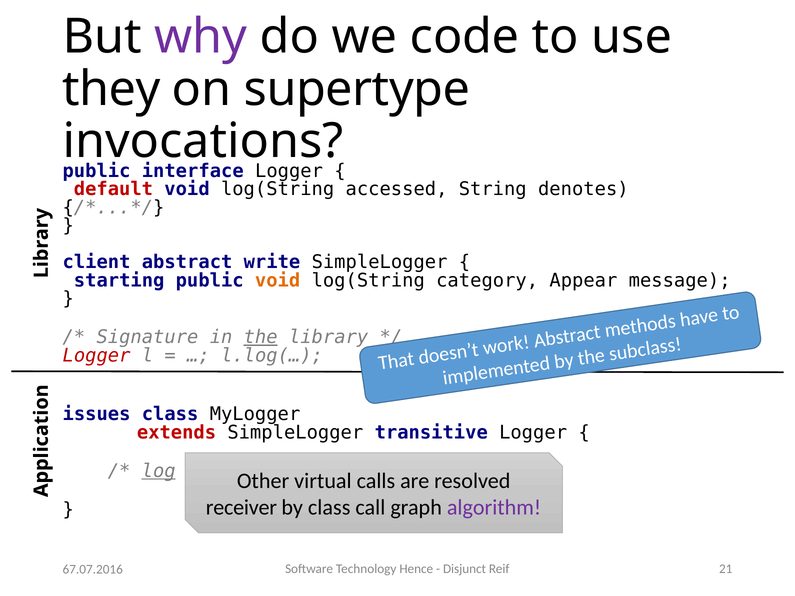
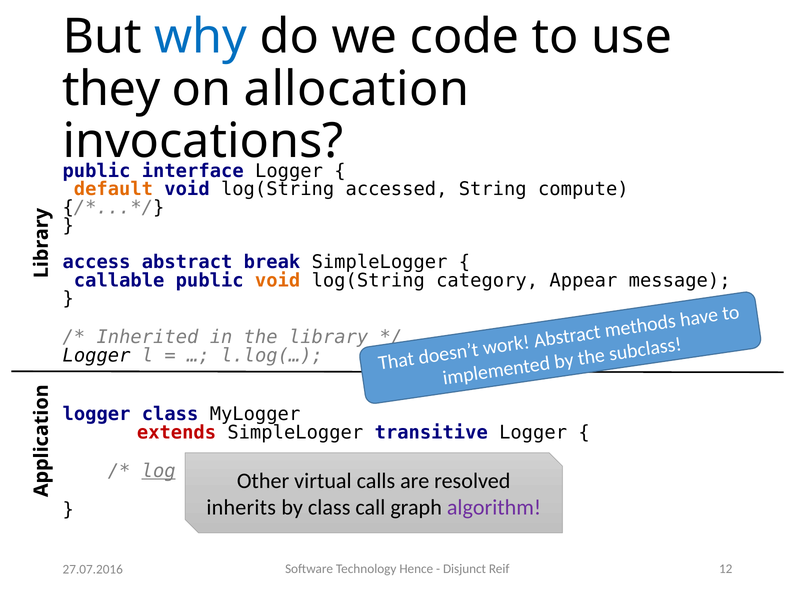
why colour: purple -> blue (201, 37)
supertype: supertype -> allocation (357, 89)
default colour: red -> orange (113, 189)
denotes: denotes -> compute (583, 189)
client: client -> access (97, 262)
write: write -> break (272, 262)
starting: starting -> callable (119, 281)
Signature: Signature -> Inherited (147, 337)
the underline: present -> none (261, 337)
Logger colour: red -> black (97, 356)
issues: issues -> logger (97, 414)
receiver: receiver -> inherits (241, 508)
21: 21 -> 12 (726, 569)
67.07.2016: 67.07.2016 -> 27.07.2016 (93, 569)
